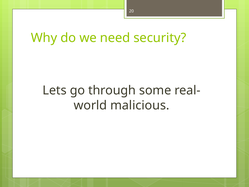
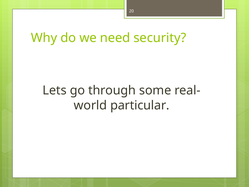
malicious: malicious -> particular (140, 105)
